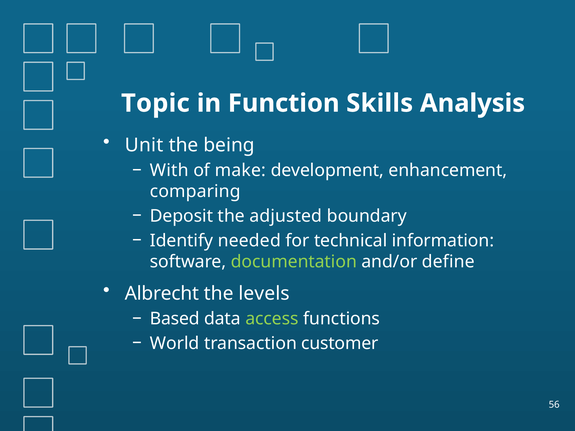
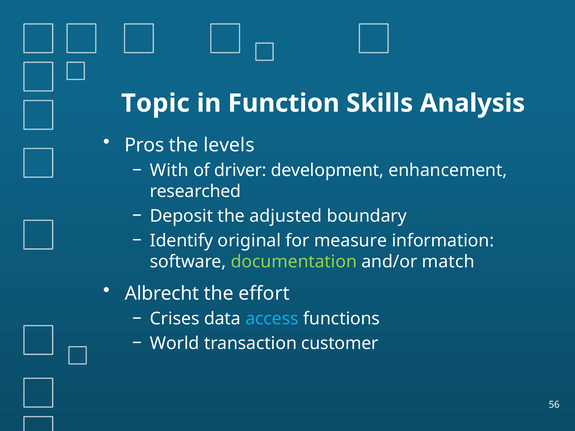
Unit: Unit -> Pros (144, 145)
being: being -> levels (229, 145)
make: make -> driver (240, 171)
comparing: comparing -> researched (195, 192)
needed: needed -> original (249, 241)
technical: technical -> measure (351, 241)
define: define -> match (448, 262)
levels: levels -> effort (264, 294)
Based: Based -> Crises (175, 319)
access colour: light green -> light blue (272, 319)
